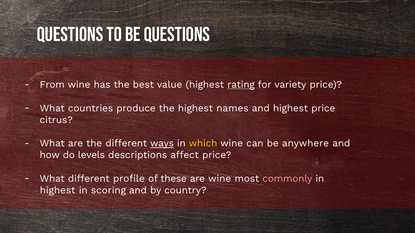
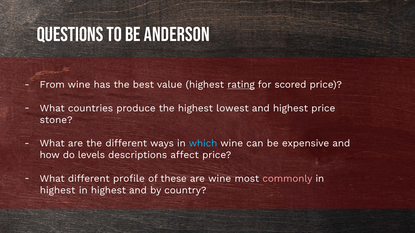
be Questions: Questions -> Anderson (177, 35)
variety: variety -> scored (290, 85)
names: names -> lowest (232, 108)
citrus: citrus -> stone (56, 120)
ways underline: present -> none (162, 144)
which colour: yellow -> light blue (203, 144)
anywhere: anywhere -> expensive (306, 144)
scoring: scoring -> highest (108, 191)
